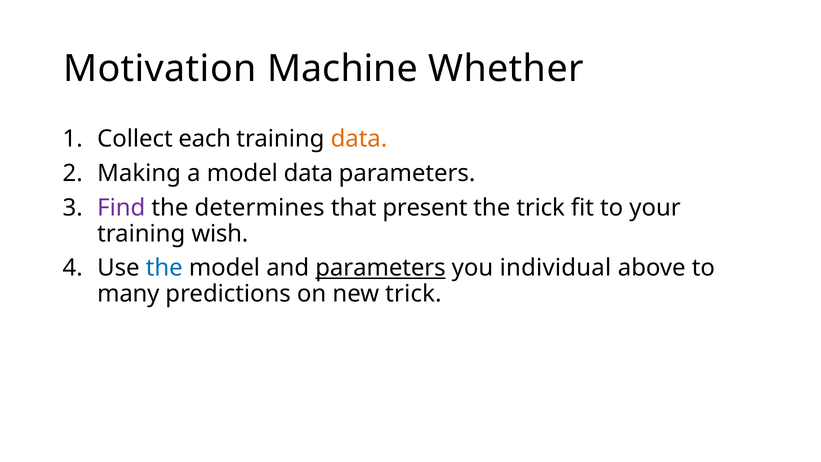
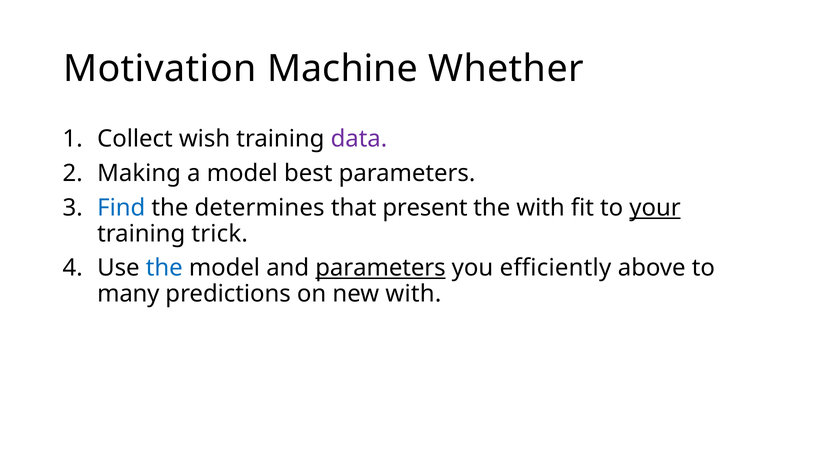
each: each -> wish (205, 139)
data colour: orange -> purple (359, 139)
model data: data -> best (308, 173)
Find colour: purple -> blue (121, 208)
the trick: trick -> with (541, 208)
your underline: none -> present (655, 208)
wish: wish -> trick (220, 234)
individual: individual -> efficiently (555, 268)
new trick: trick -> with (413, 294)
